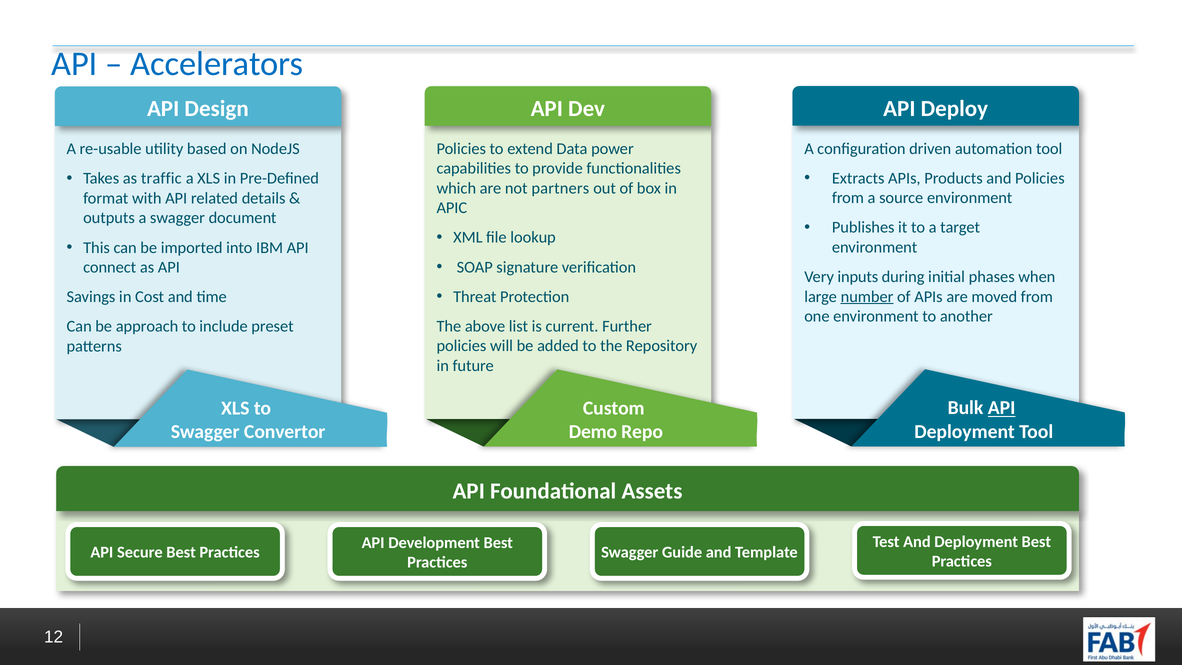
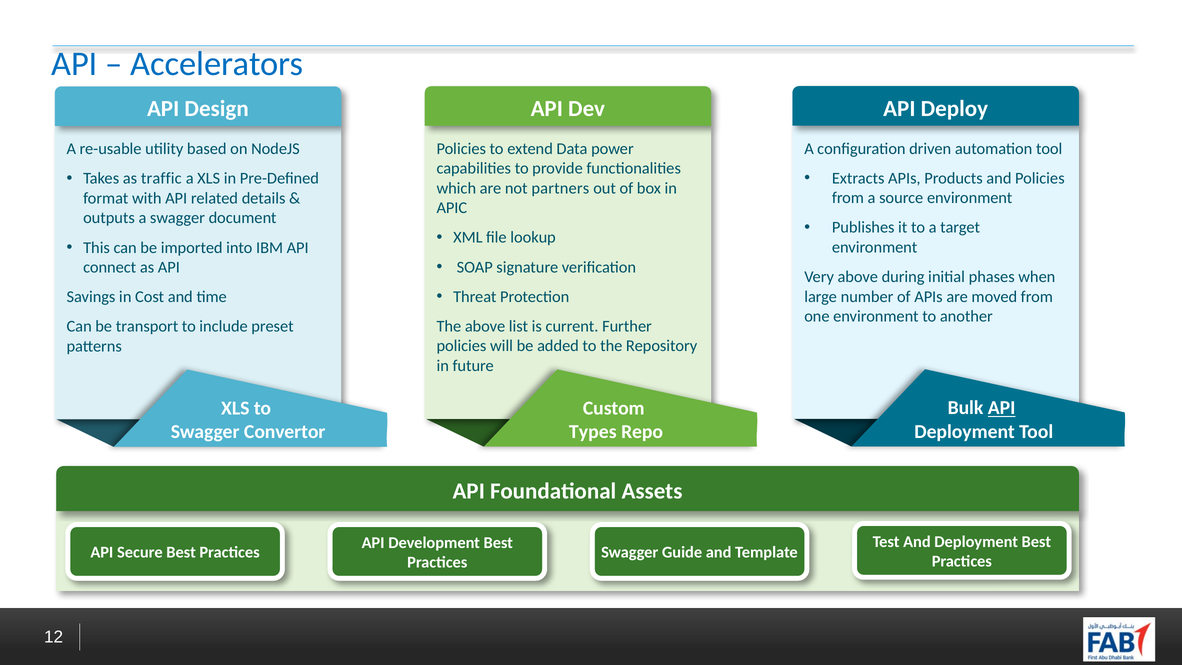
Very inputs: inputs -> above (858, 277)
number underline: present -> none (867, 297)
approach: approach -> transport (147, 327)
Demo: Demo -> Types (593, 432)
